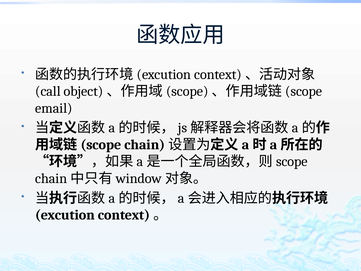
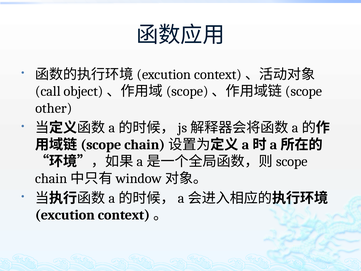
email: email -> other (54, 108)
